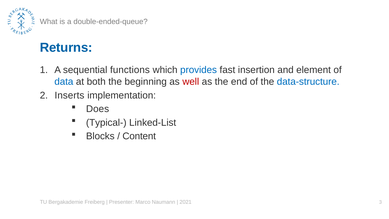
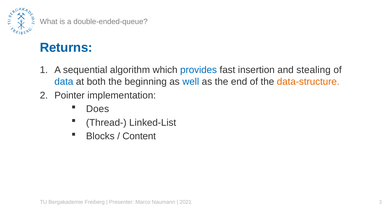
functions: functions -> algorithm (130, 70)
element: element -> stealing (314, 70)
well colour: red -> blue (191, 82)
data-structure colour: blue -> orange (308, 82)
Inserts: Inserts -> Pointer (70, 95)
Typical-: Typical- -> Thread- (106, 122)
